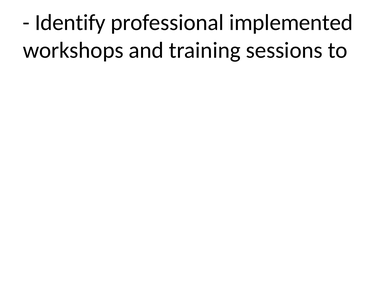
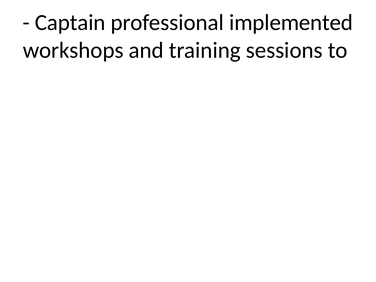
Identify: Identify -> Captain (70, 23)
